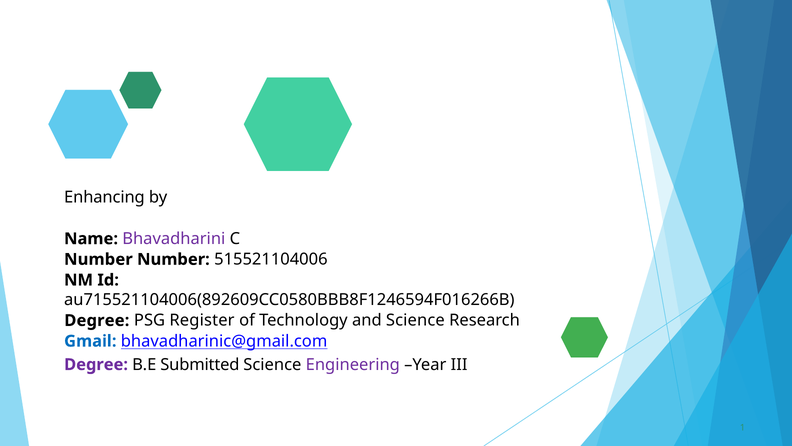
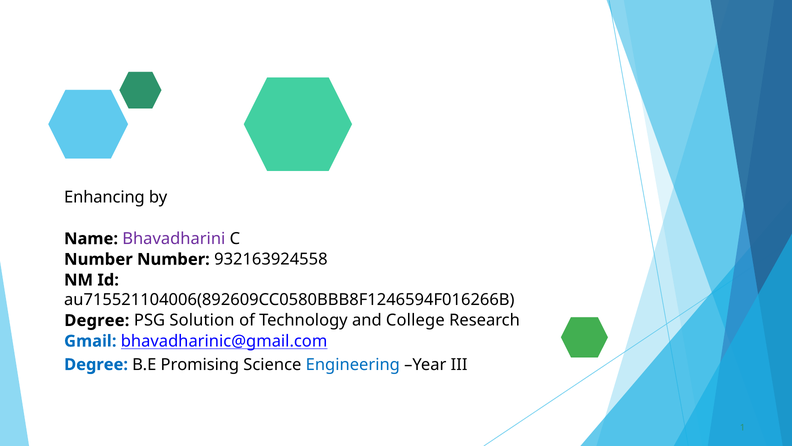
515521104006: 515521104006 -> 932163924558 (271, 259)
Register: Register -> Solution (202, 320)
and Science: Science -> College (415, 320)
Degree colour: purple -> blue (96, 364)
Submitted: Submitted -> Promising (200, 364)
Engineering colour: purple -> blue (353, 364)
